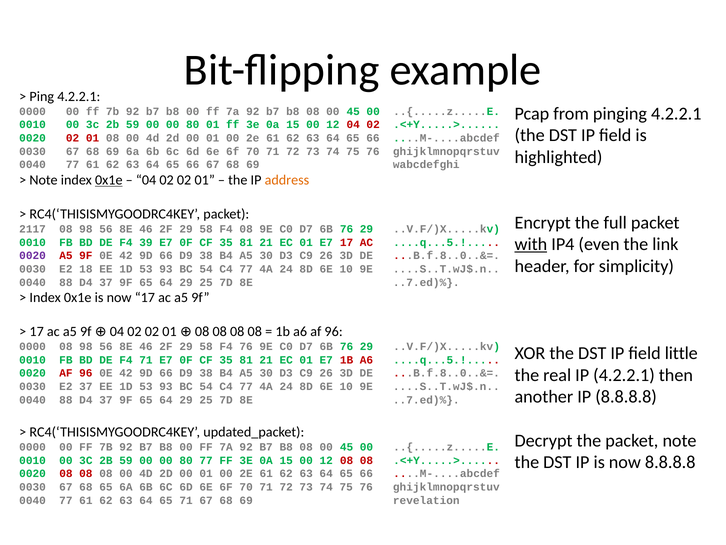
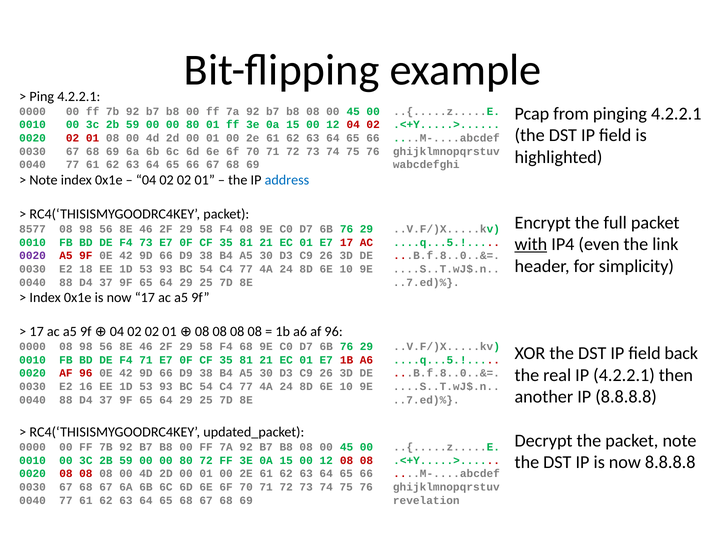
0x1e underline: present -> none (109, 180)
address colour: orange -> blue (287, 180)
2117: 2117 -> 8577 (33, 229)
F4 39: 39 -> 73 (146, 242)
F4 76: 76 -> 68 (246, 346)
little: little -> back (681, 353)
E2 37: 37 -> 16 (86, 386)
80 77: 77 -> 72 (206, 460)
67 68 65: 65 -> 67 (106, 487)
65 71: 71 -> 68 (186, 500)
